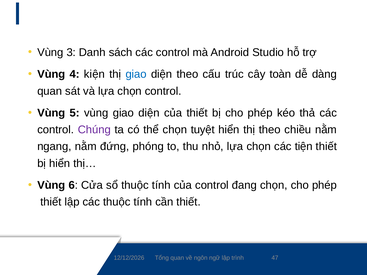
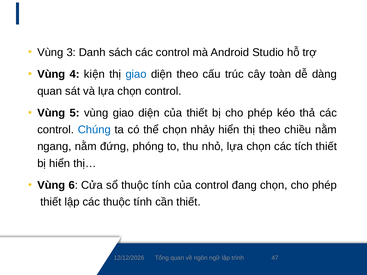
Chúng colour: purple -> blue (94, 130)
tuyệt: tuyệt -> nhảy (203, 130)
tiện: tiện -> tích (304, 147)
